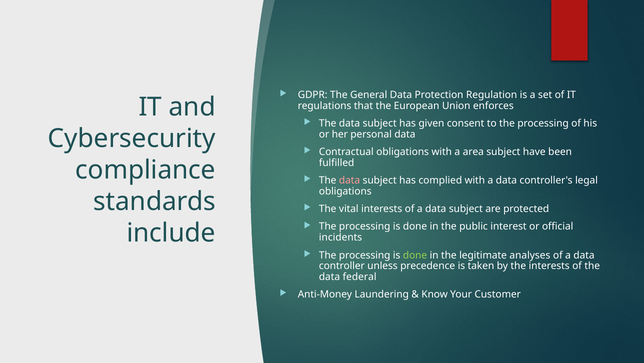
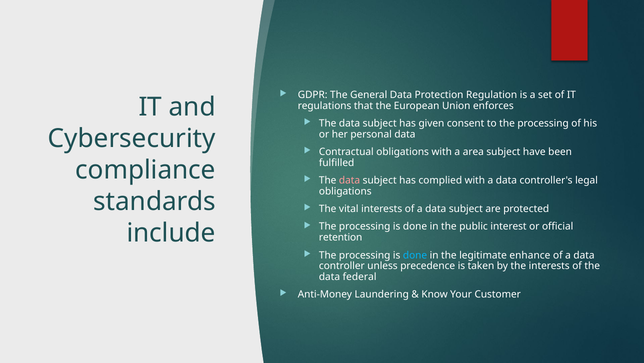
incidents: incidents -> retention (341, 237)
done colour: light green -> light blue (415, 255)
analyses: analyses -> enhance (530, 255)
